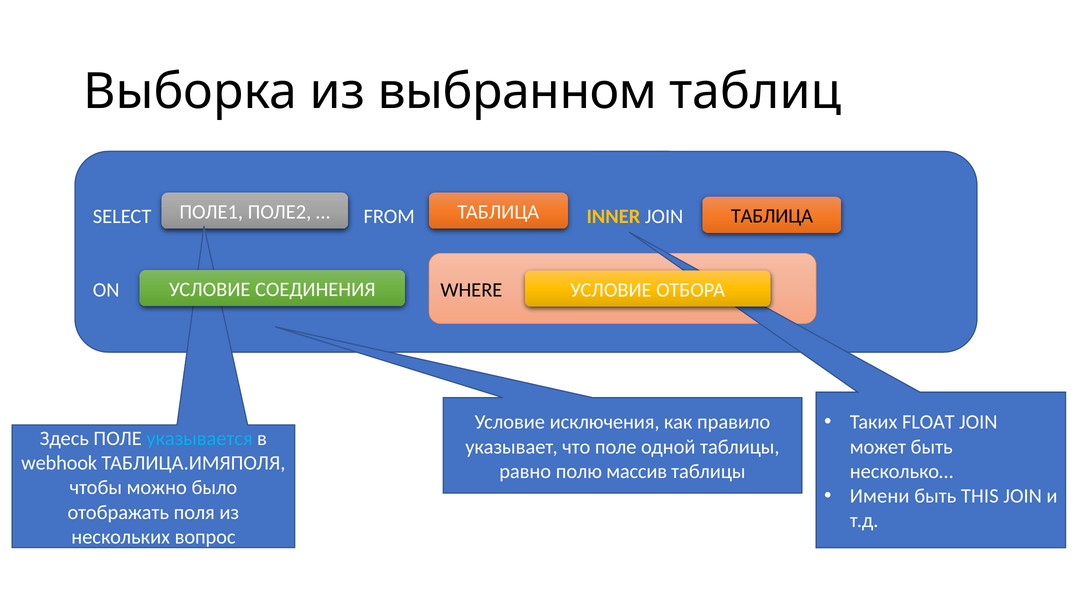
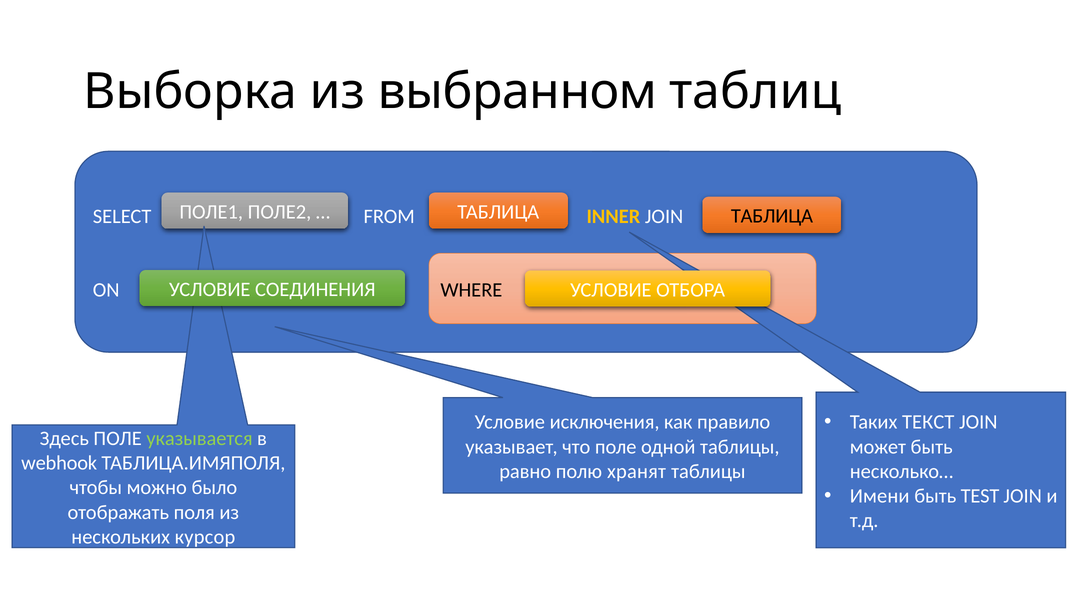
FLOAT: FLOAT -> ТЕКСТ (928, 422)
указывается colour: light blue -> light green (199, 438)
массив: массив -> хранят (637, 471)
THIS: THIS -> TEST (980, 496)
вопрос: вопрос -> курсор (205, 537)
